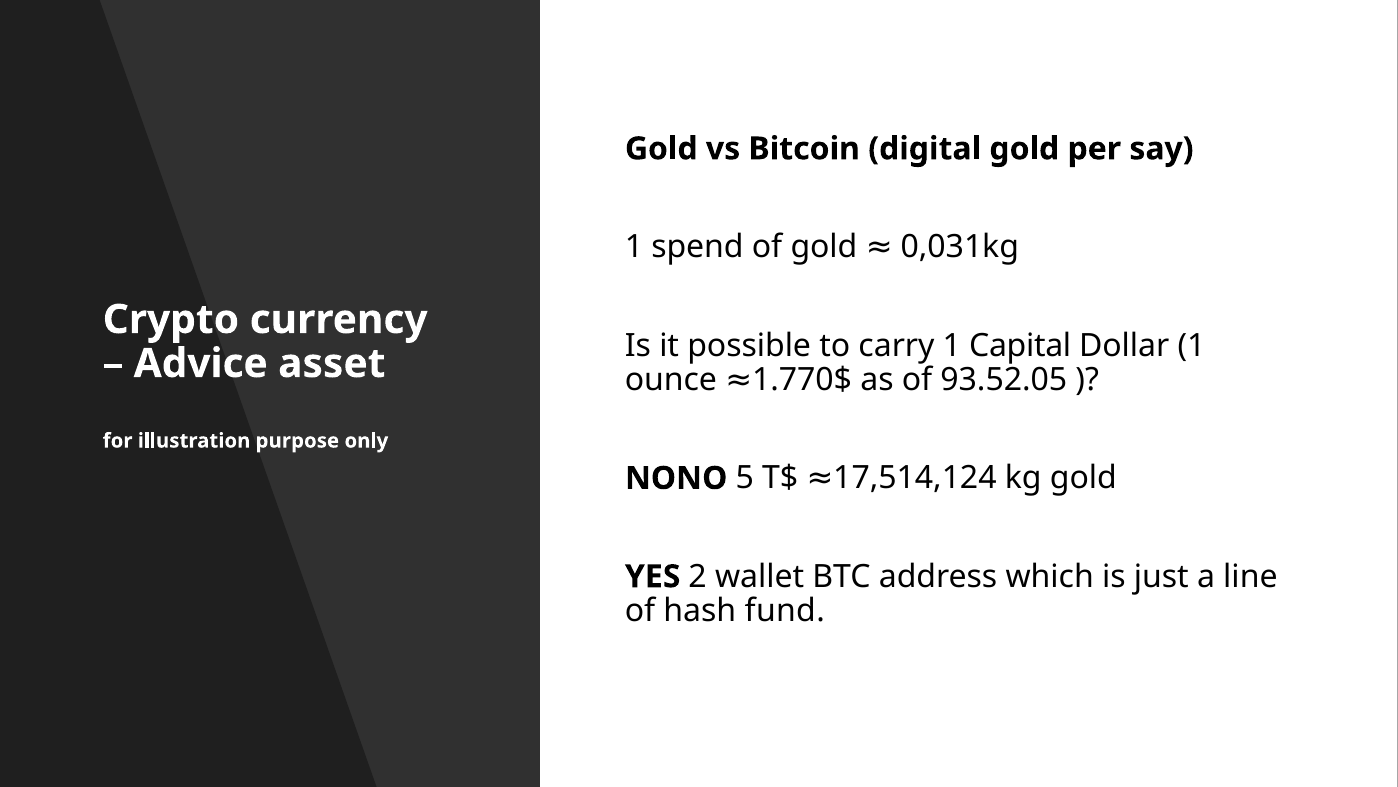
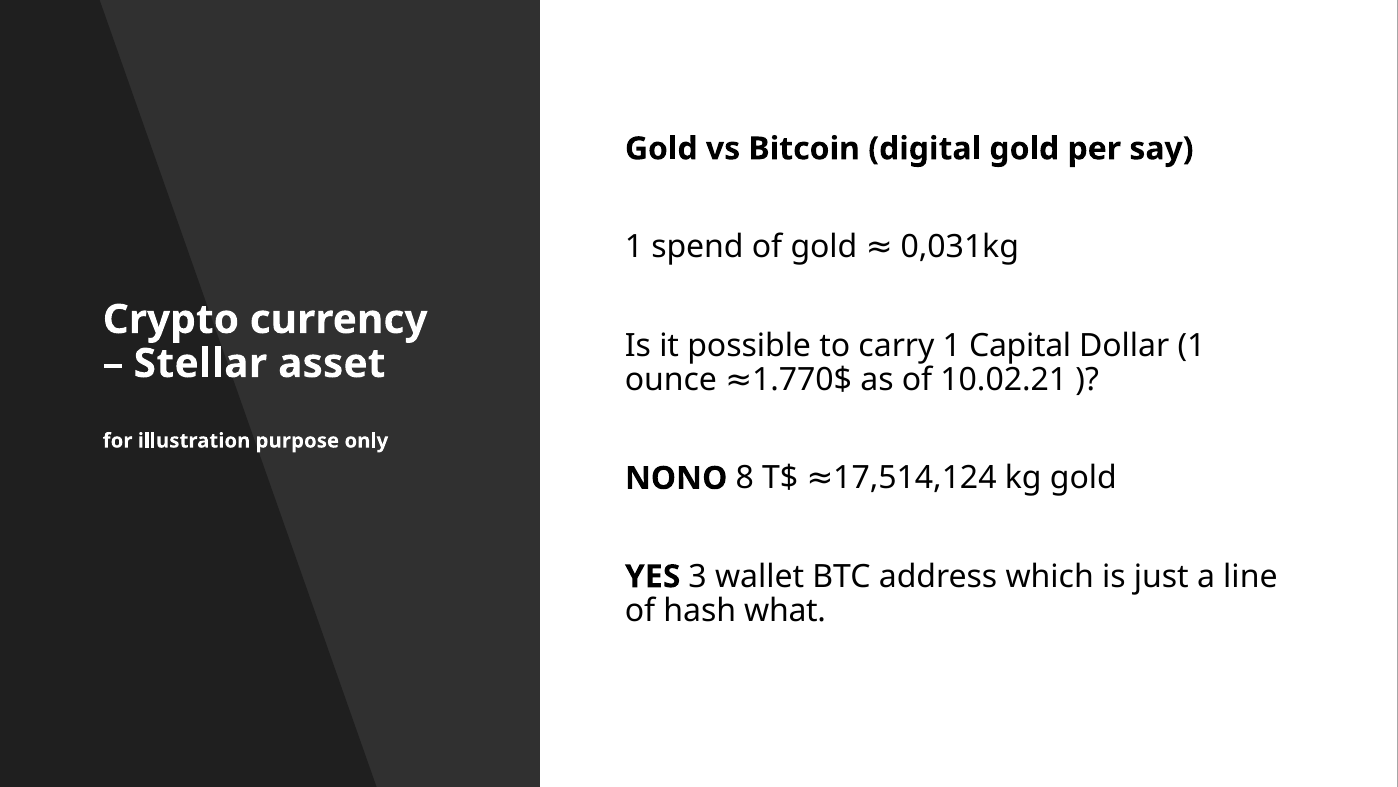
Advice: Advice -> Stellar (200, 363)
93.52.05: 93.52.05 -> 10.02.21 (1004, 380)
5: 5 -> 8 (745, 478)
2: 2 -> 3 (698, 576)
fund: fund -> what (785, 611)
